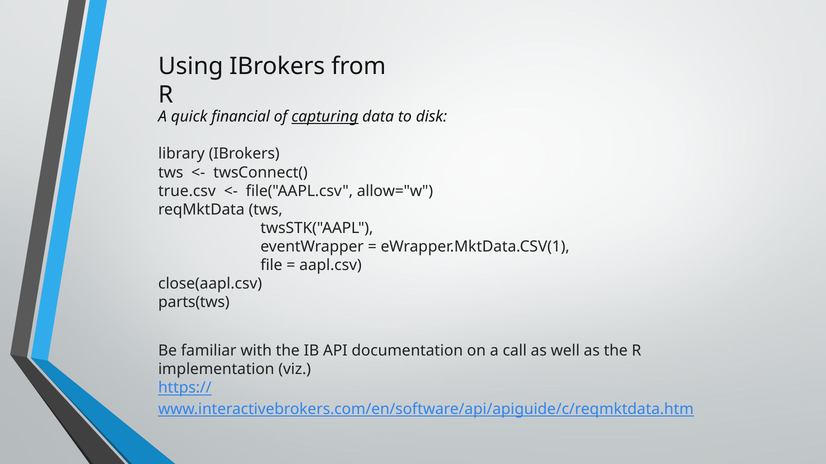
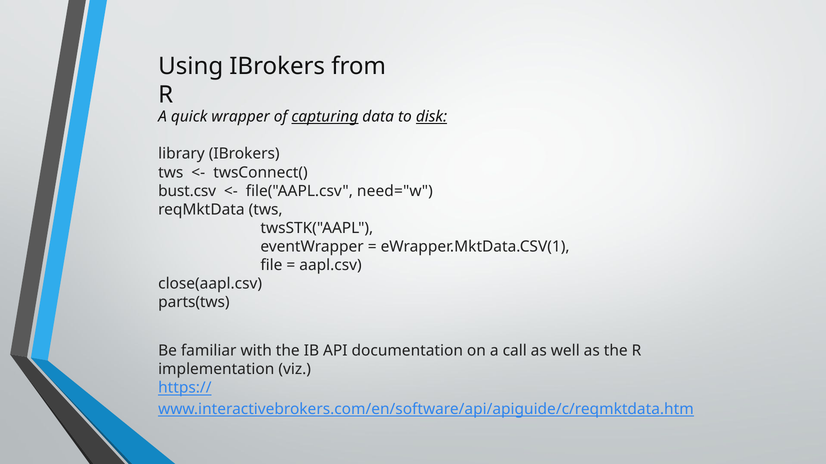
financial: financial -> wrapper (241, 117)
disk underline: none -> present (431, 117)
true.csv: true.csv -> bust.csv (187, 191)
allow="w: allow="w -> need="w (395, 191)
